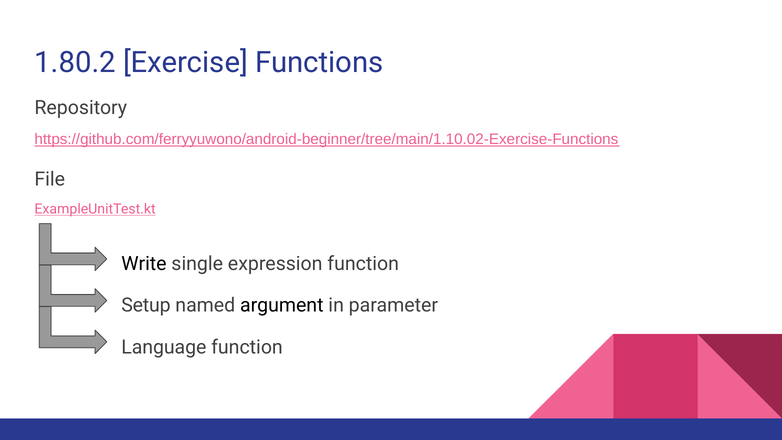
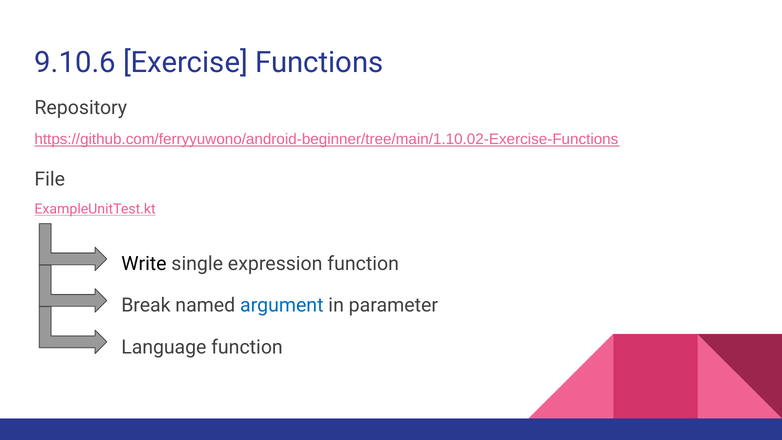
1.80.2: 1.80.2 -> 9.10.6 (75, 63)
Setup: Setup -> Break (146, 305)
argument colour: black -> blue (282, 305)
